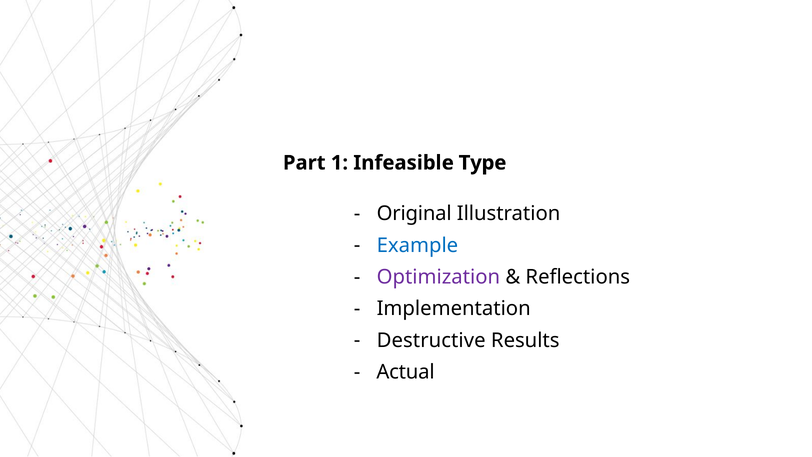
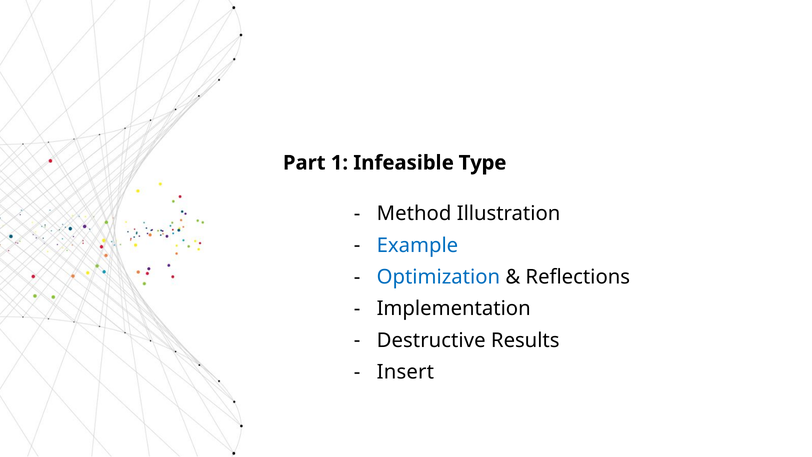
Original: Original -> Method (414, 214)
Optimization colour: purple -> blue (438, 277)
Actual: Actual -> Insert (405, 372)
